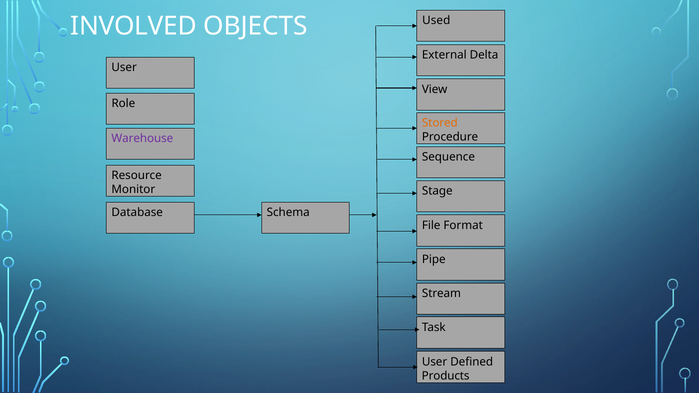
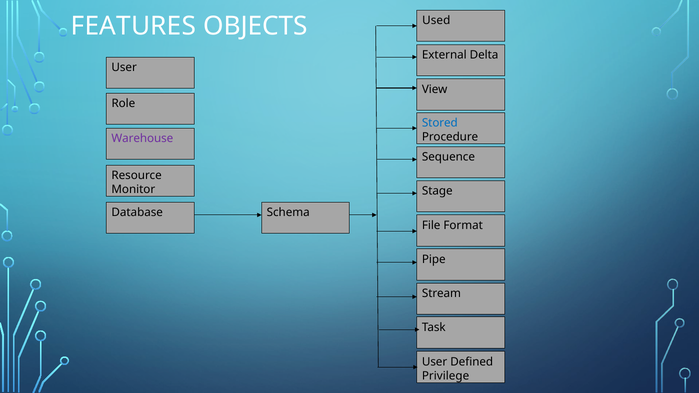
INVOLVED: INVOLVED -> FEATURES (133, 26)
Stored colour: orange -> blue (440, 123)
Products: Products -> Privilege (446, 376)
